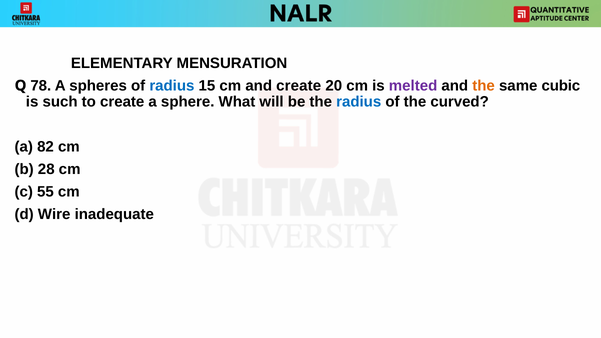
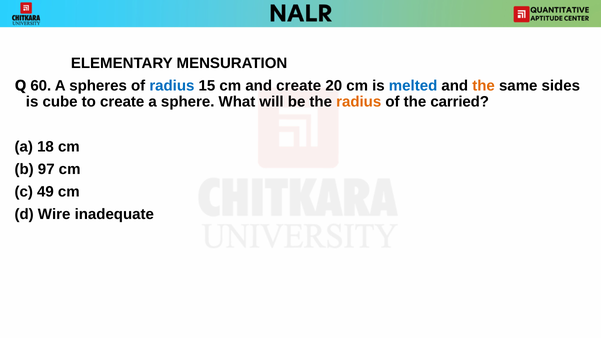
78: 78 -> 60 (41, 86)
melted colour: purple -> blue (413, 86)
cubic: cubic -> sides (561, 86)
such: such -> cube (60, 102)
radius colour: blue -> orange (359, 102)
curved: curved -> carried (460, 102)
82: 82 -> 18 (45, 147)
28: 28 -> 97 (46, 169)
55: 55 -> 49 (45, 192)
